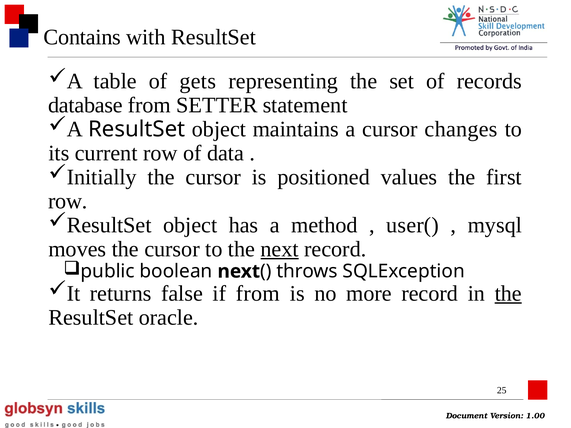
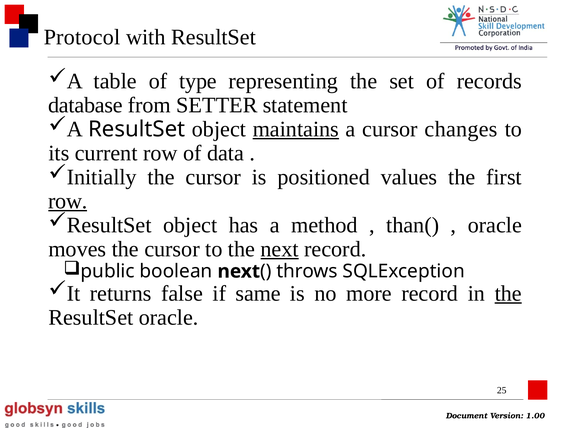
Contains: Contains -> Protocol (82, 37)
gets: gets -> type (198, 81)
maintains underline: none -> present (296, 129)
row underline: none -> present (68, 201)
user(: user( -> than( (413, 225)
mysql: mysql -> oracle (495, 225)
if from: from -> same (258, 294)
